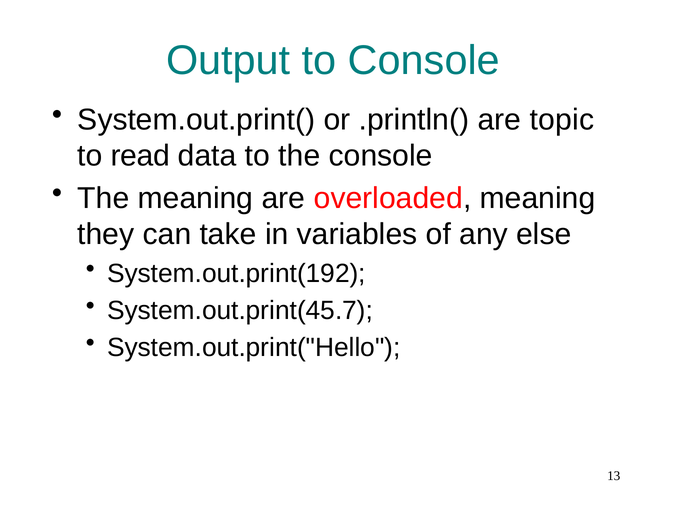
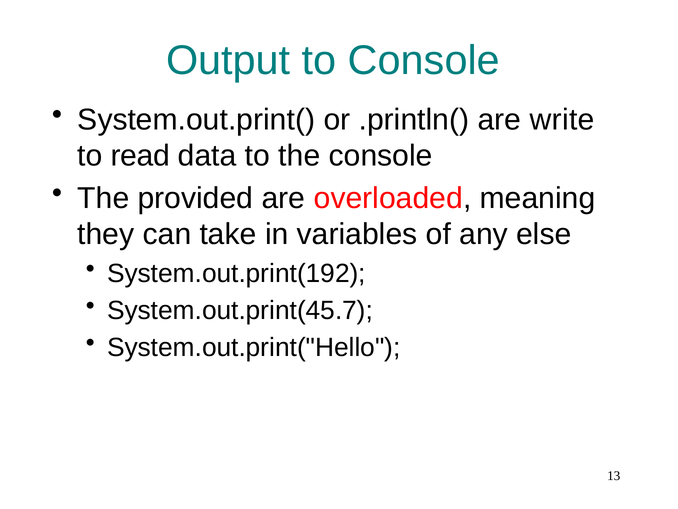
topic: topic -> write (562, 120)
The meaning: meaning -> provided (195, 198)
